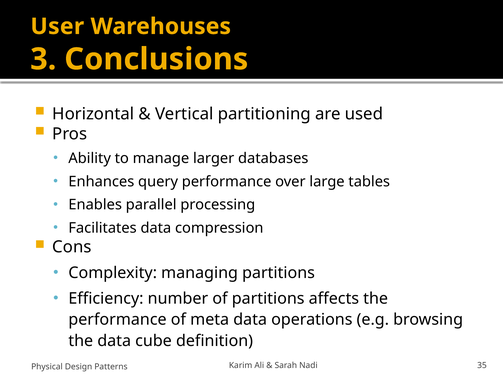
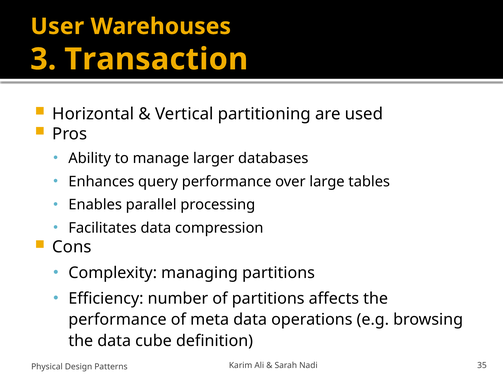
Conclusions: Conclusions -> Transaction (156, 59)
